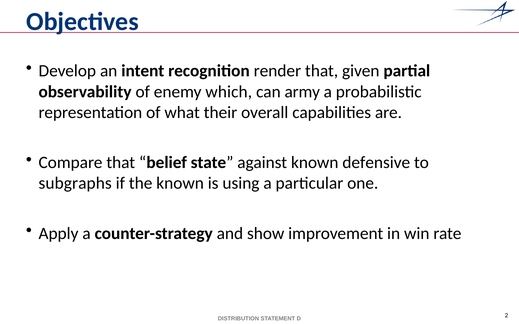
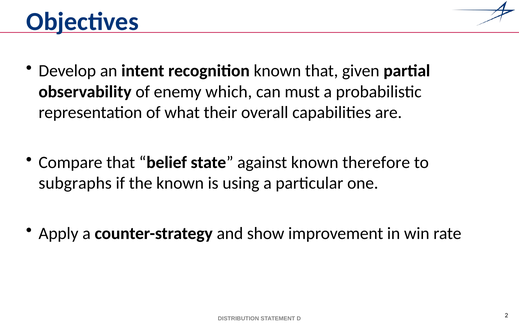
recognition render: render -> known (277, 71)
army: army -> must (302, 92)
defensive: defensive -> therefore (376, 163)
